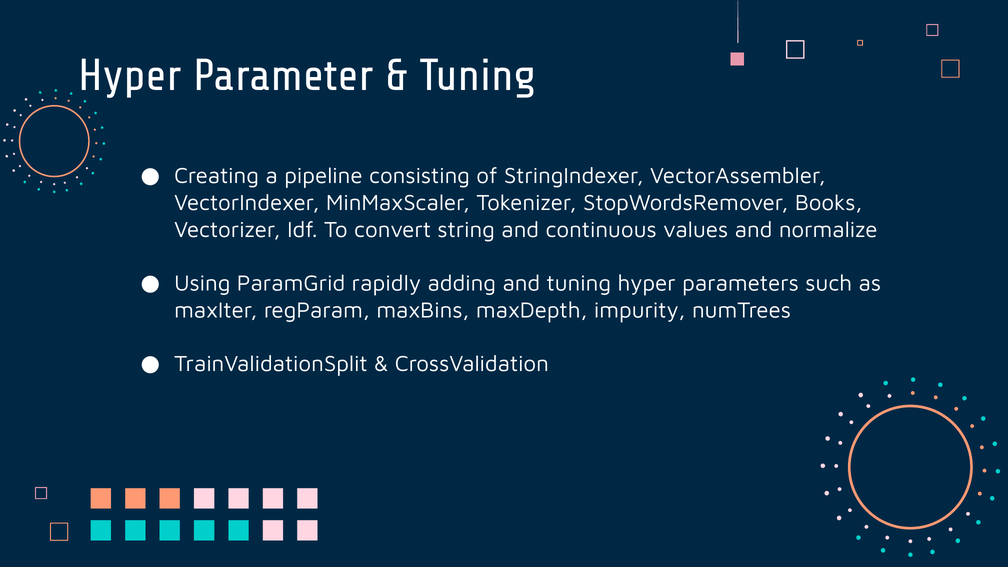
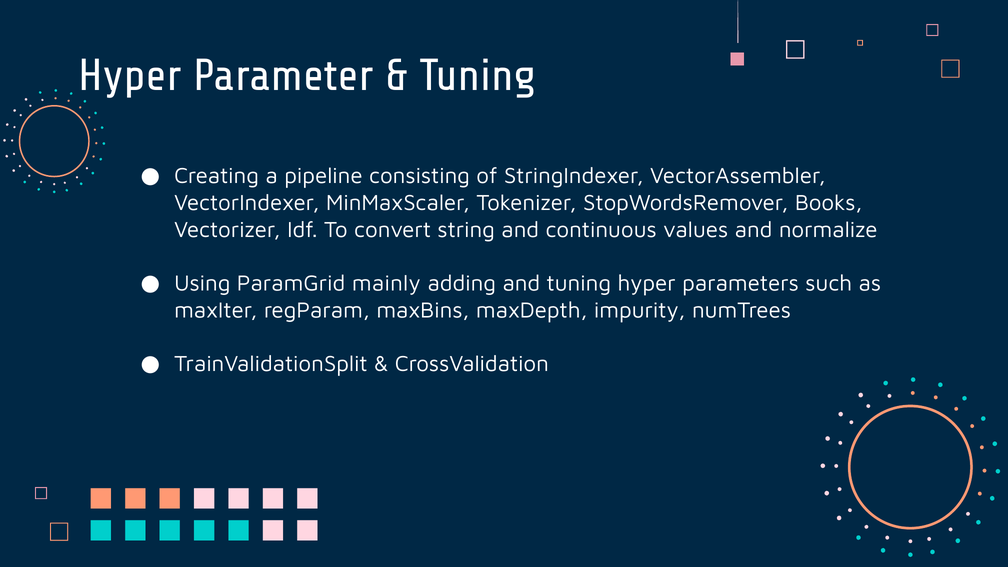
rapidly: rapidly -> mainly (386, 283)
